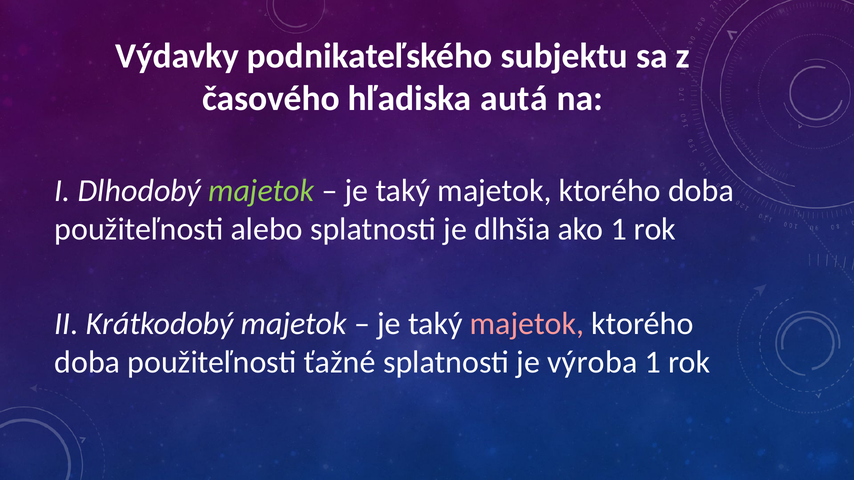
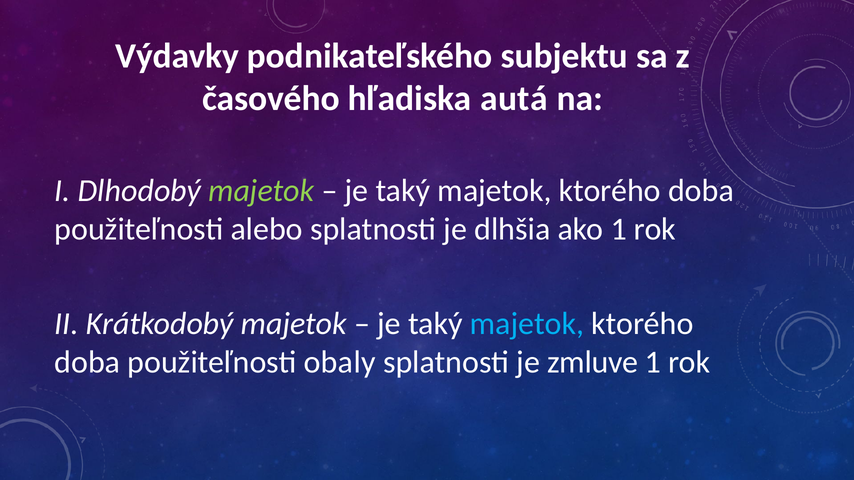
majetok colour: pink -> light blue (527, 324)
ťažné: ťažné -> obaly (340, 363)
výroba: výroba -> zmluve (593, 363)
